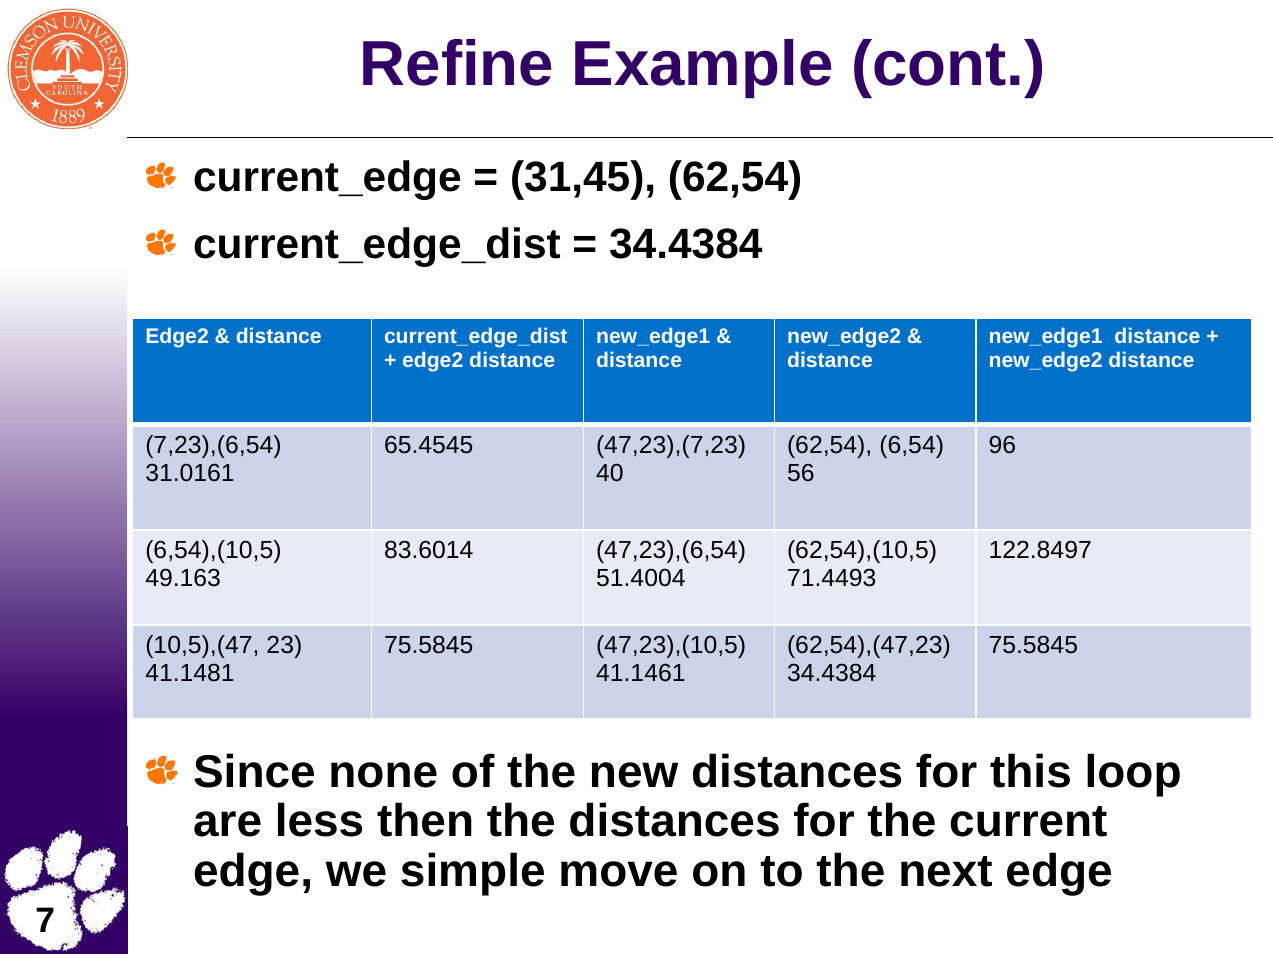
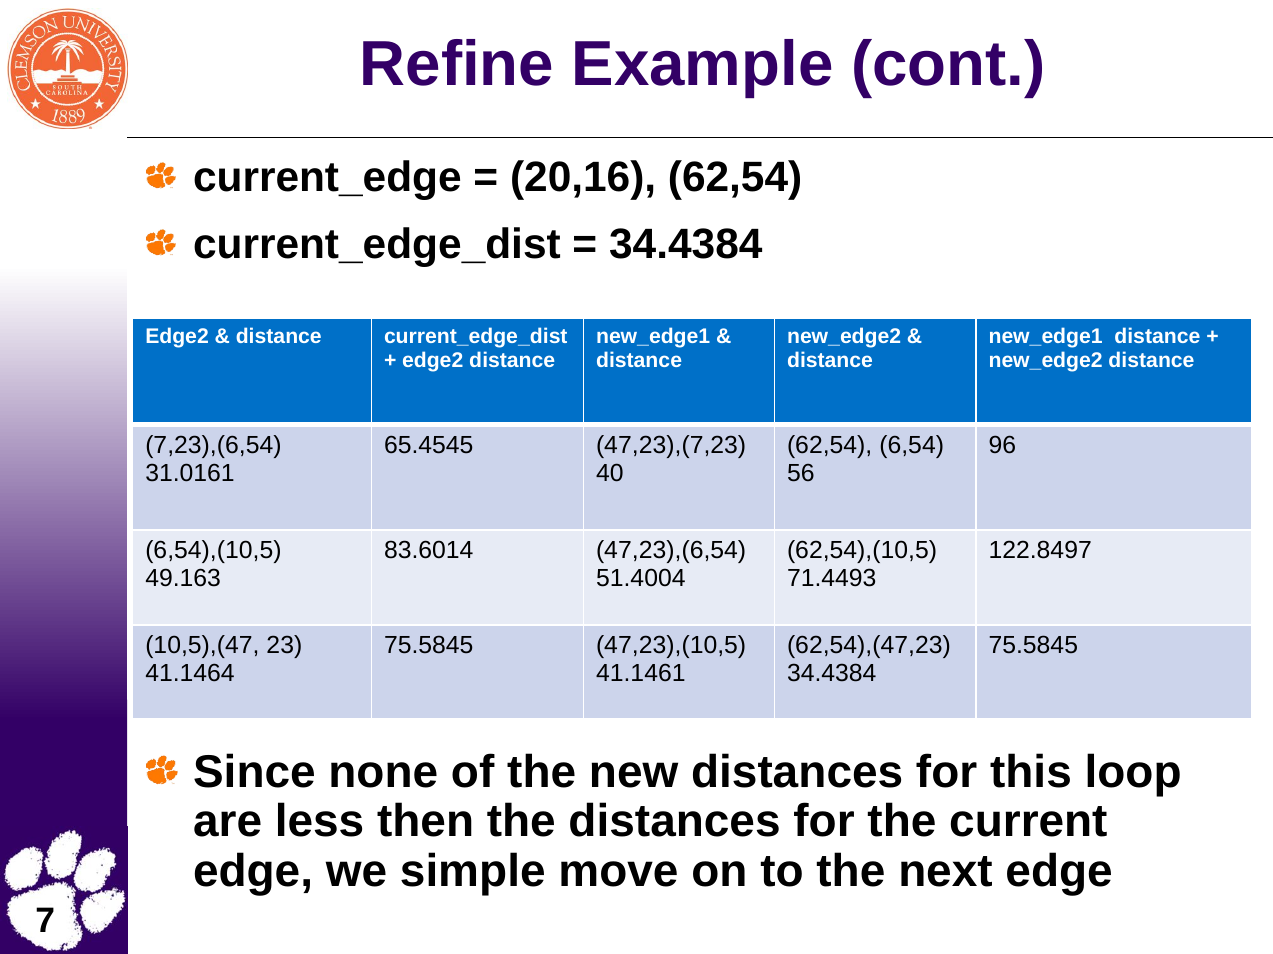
31,45: 31,45 -> 20,16 (583, 178)
41.1481: 41.1481 -> 41.1464 (190, 674)
